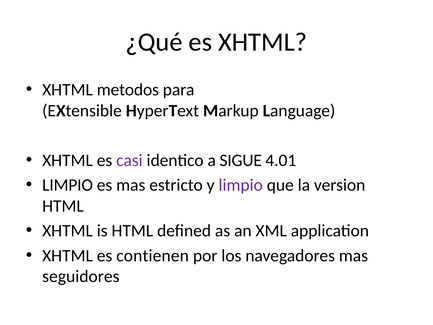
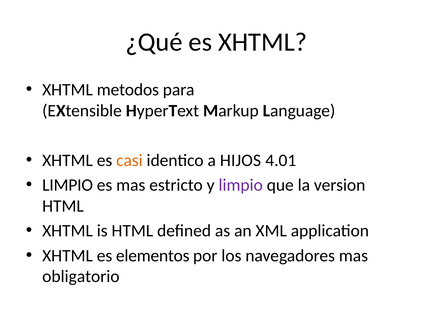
casi colour: purple -> orange (129, 160)
SIGUE: SIGUE -> HIJOS (241, 160)
contienen: contienen -> elementos (153, 255)
seguidores: seguidores -> obligatorio (81, 276)
